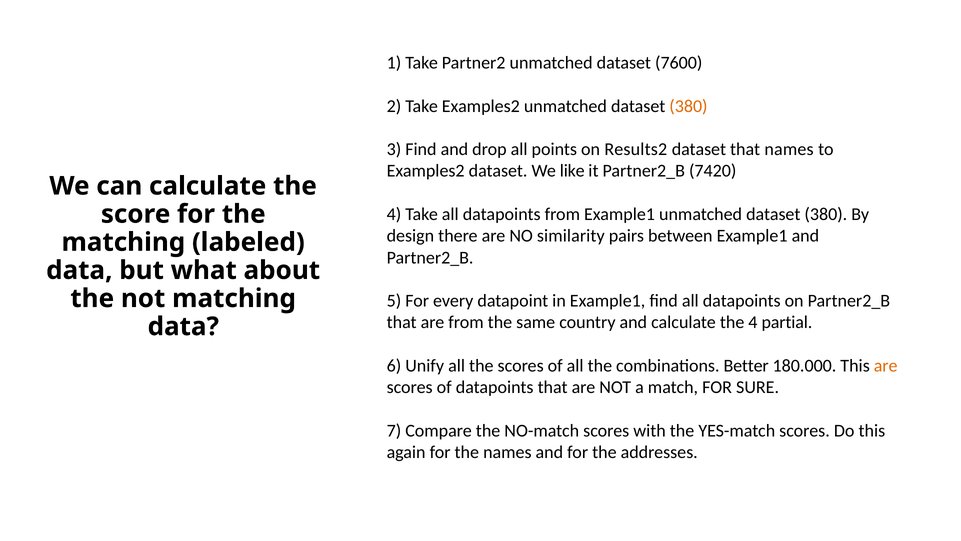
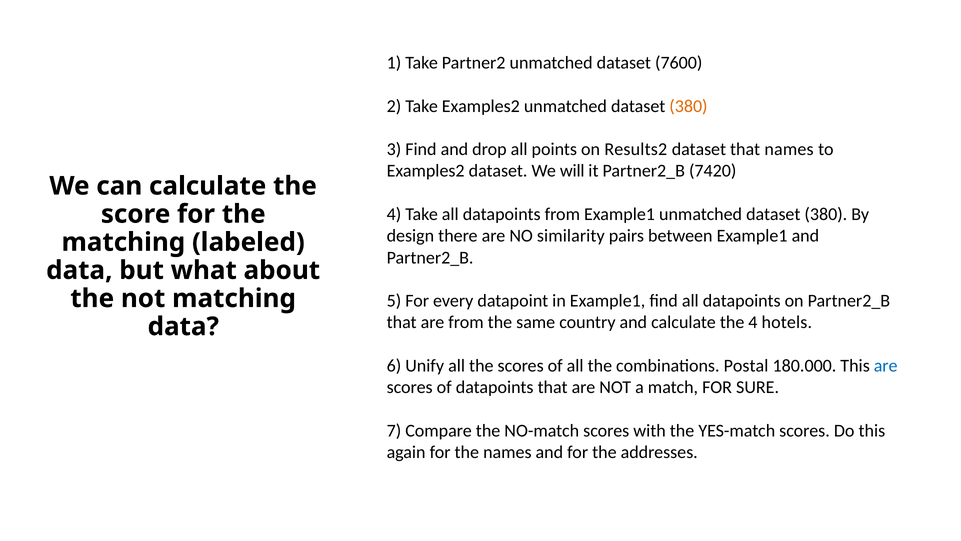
like: like -> will (572, 171)
partial: partial -> hotels (787, 322)
Better: Better -> Postal (746, 365)
are colour: orange -> blue (886, 365)
